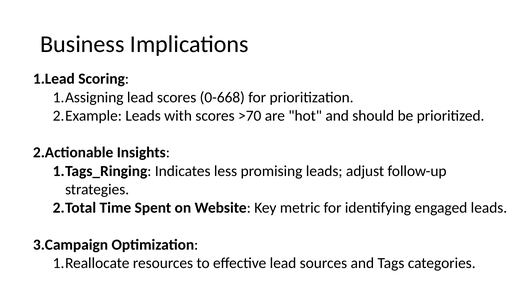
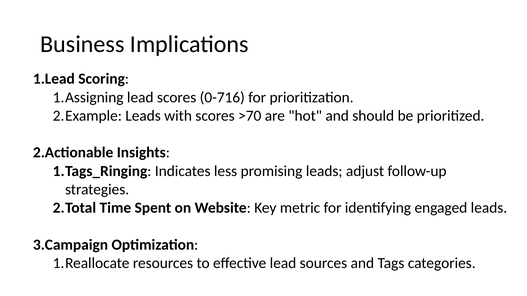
0-668: 0-668 -> 0-716 (222, 97)
